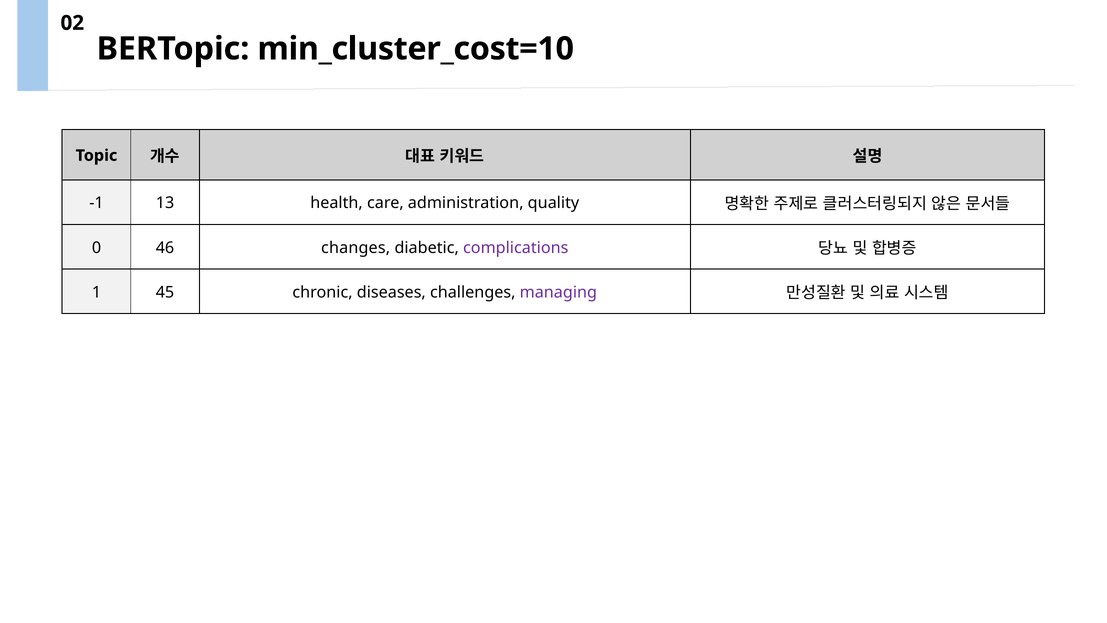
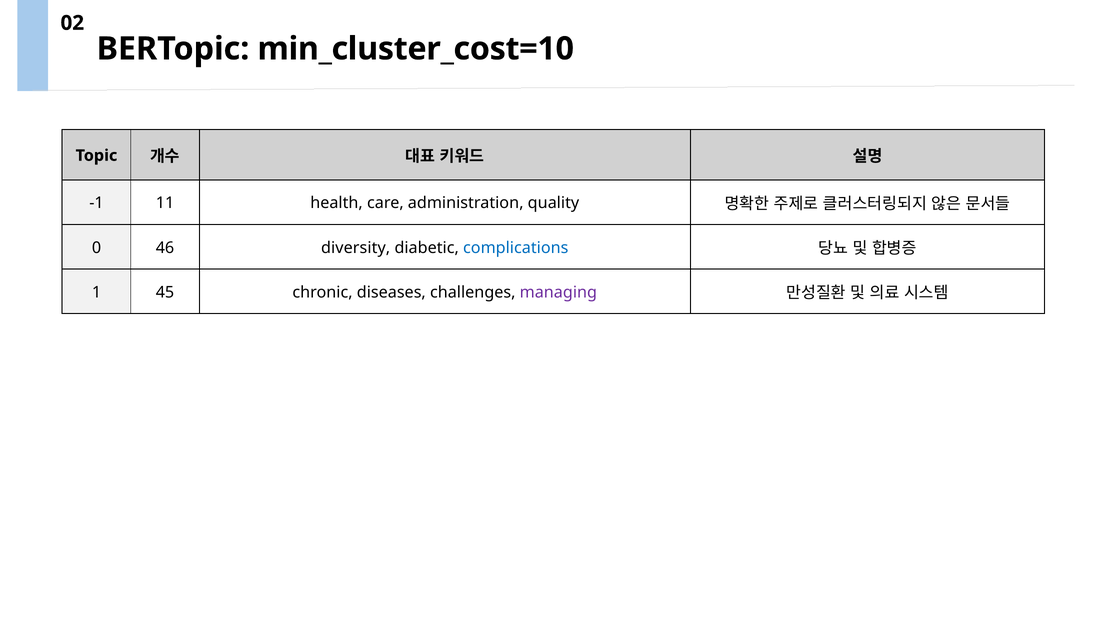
13: 13 -> 11 (165, 203)
changes: changes -> diversity (356, 248)
complications colour: purple -> blue (516, 248)
